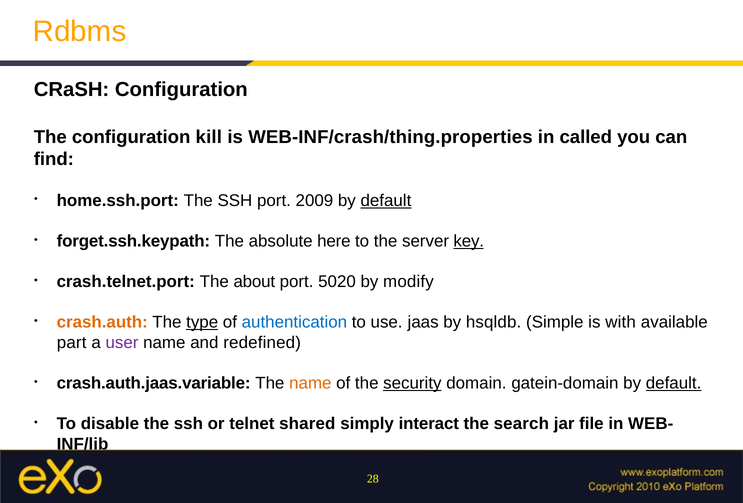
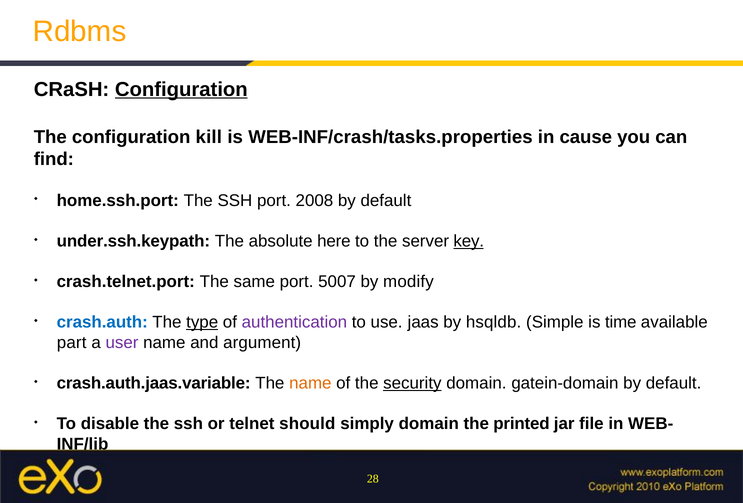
Configuration underline: none -> present (181, 89)
WEB-INF/crash/thing.properties: WEB-INF/crash/thing.properties -> WEB-INF/crash/tasks.properties (390, 137)
called: called -> cause (586, 137)
2009: 2009 -> 2008 (314, 201)
default underline: present -> none (386, 201)
forget.ssh.keypath: forget.ssh.keypath -> under.ssh.keypath (133, 241)
about: about -> same (254, 282)
5020: 5020 -> 5007 (337, 282)
crash.auth colour: orange -> blue (102, 323)
authentication colour: blue -> purple (294, 323)
with: with -> time (621, 323)
redefined: redefined -> argument (262, 343)
default underline: present -> none (674, 384)
shared: shared -> should (307, 424)
simply interact: interact -> domain (429, 424)
search: search -> printed (521, 424)
